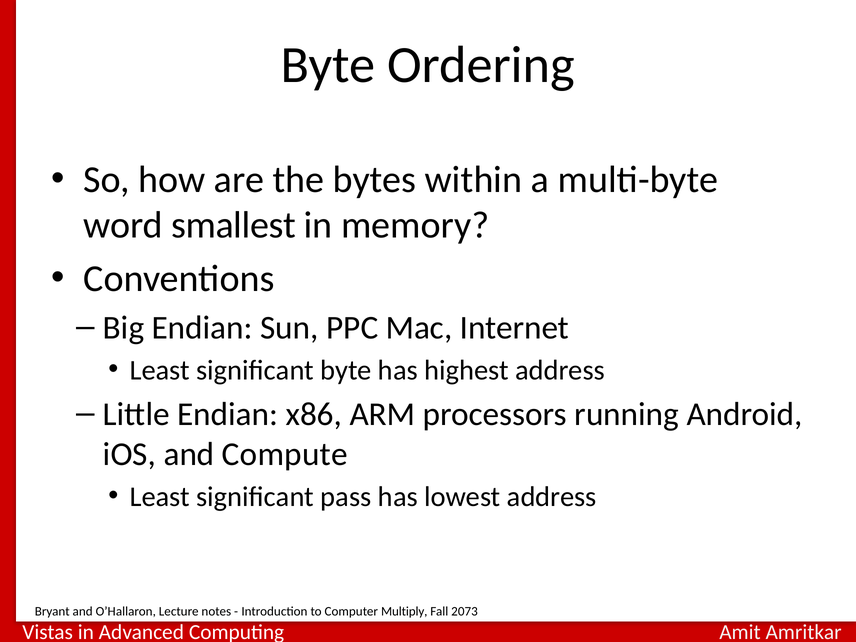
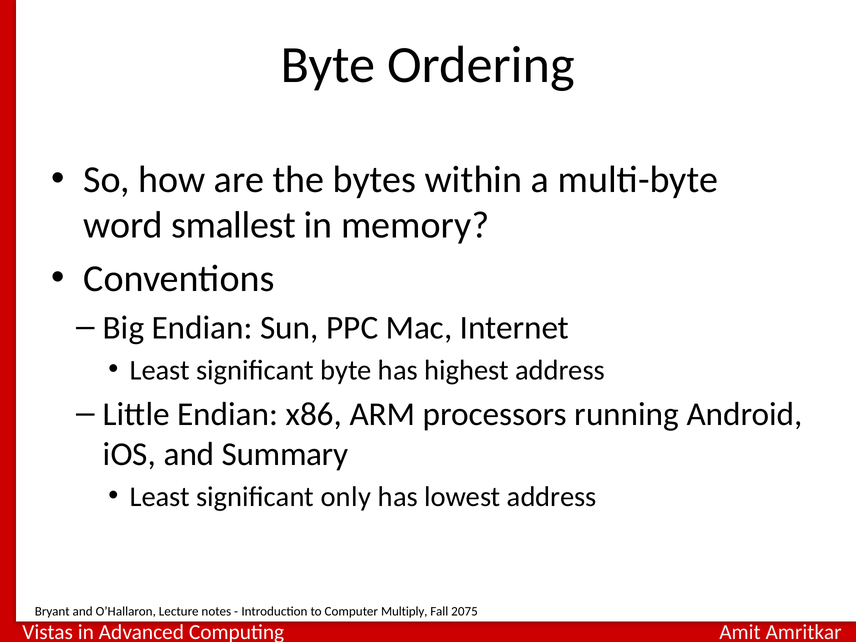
Compute: Compute -> Summary (285, 454)
pass: pass -> only (346, 497)
2073: 2073 -> 2075 (465, 612)
